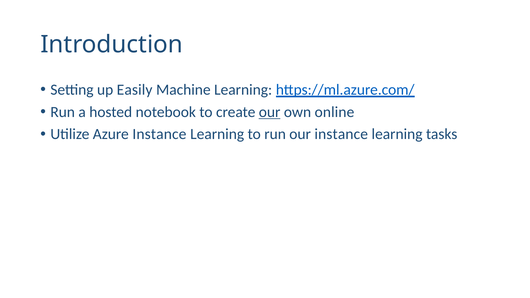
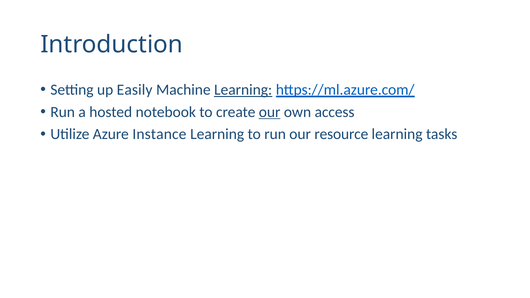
Learning underline: none -> present (243, 90)
online: online -> access (335, 112)
our instance: instance -> resource (341, 134)
